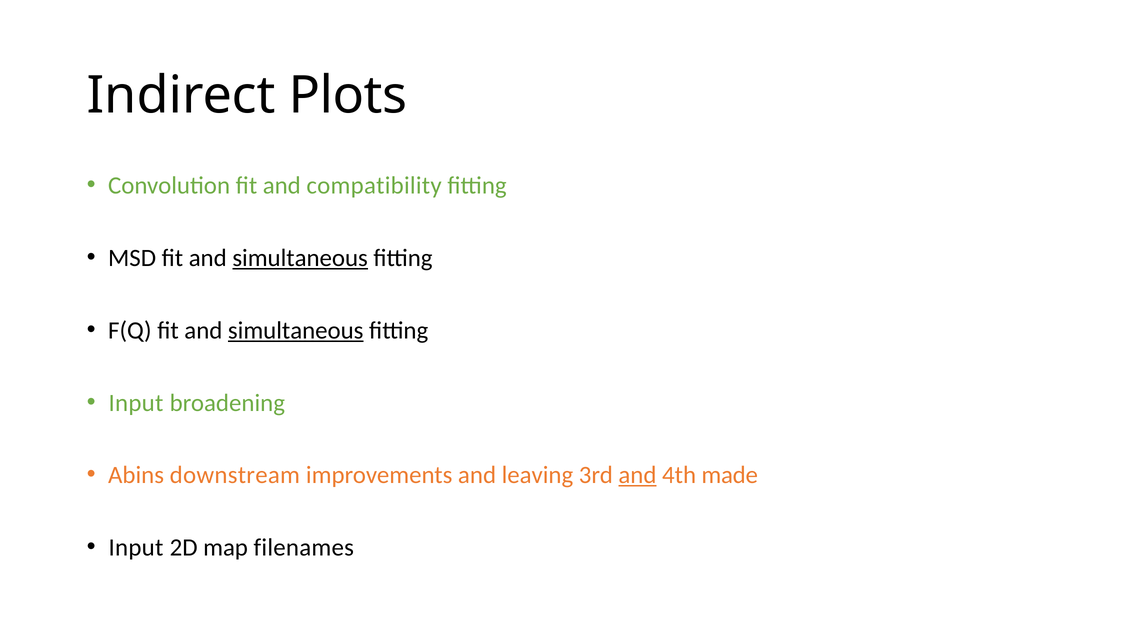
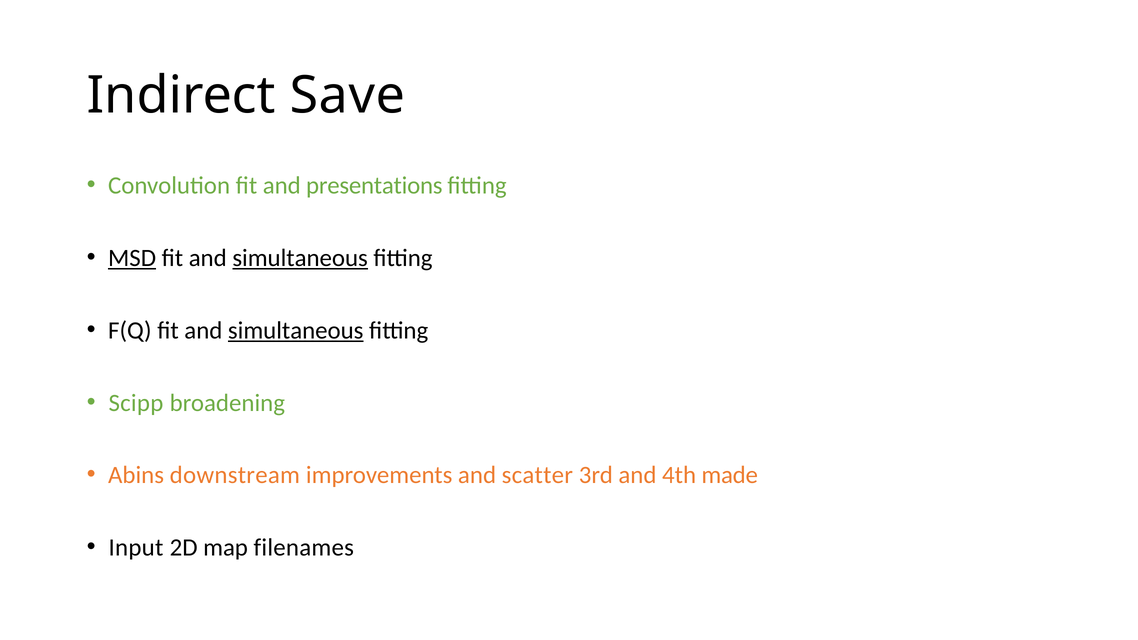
Plots: Plots -> Save (347, 96)
compatibility: compatibility -> presentations (374, 186)
MSD underline: none -> present (132, 258)
Input: Input -> Scipp (136, 403)
leaving: leaving -> scatter (537, 475)
and underline: present -> none (637, 475)
